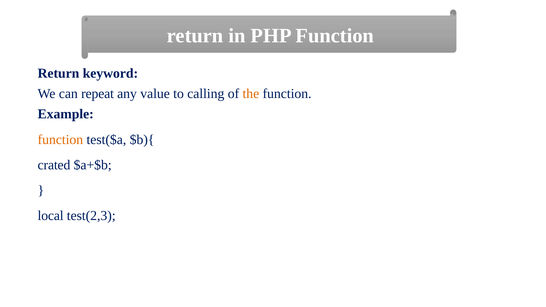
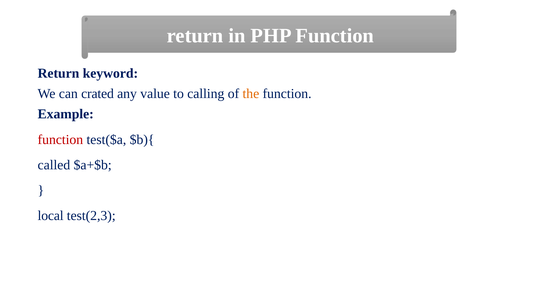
repeat: repeat -> crated (98, 94)
function colour: orange -> red (60, 140)
crated: crated -> called (54, 165)
